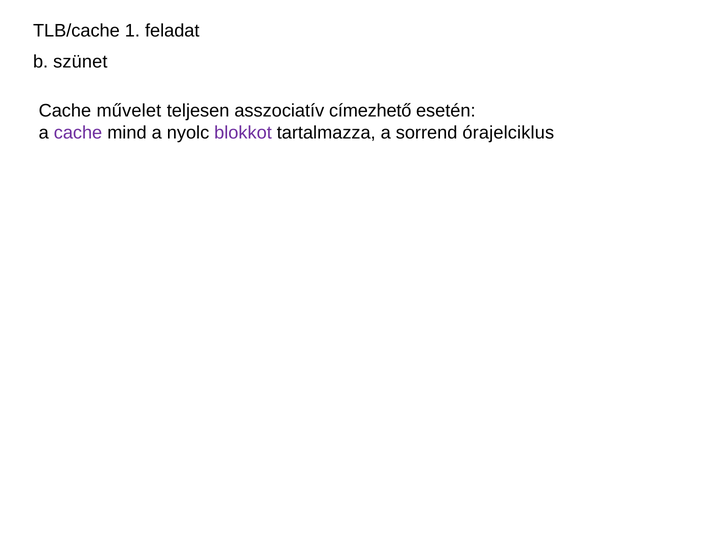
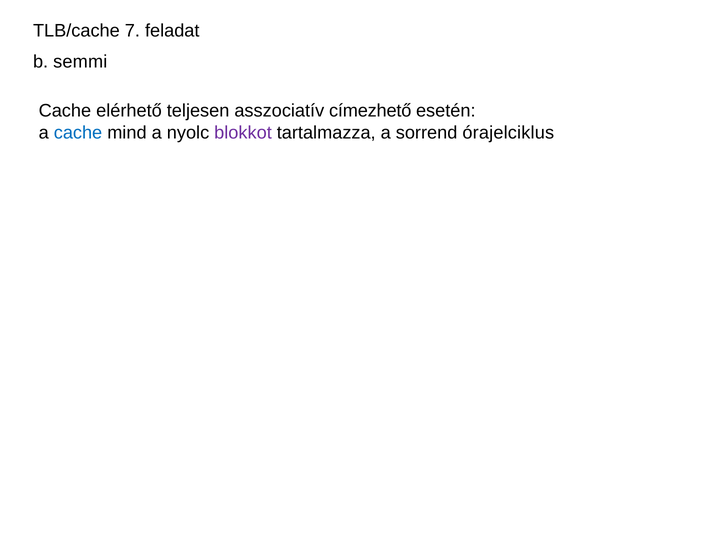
1: 1 -> 7 (132, 31)
szünet: szünet -> semmi (80, 62)
művelet: művelet -> elérhető (129, 111)
cache colour: purple -> blue (78, 133)
